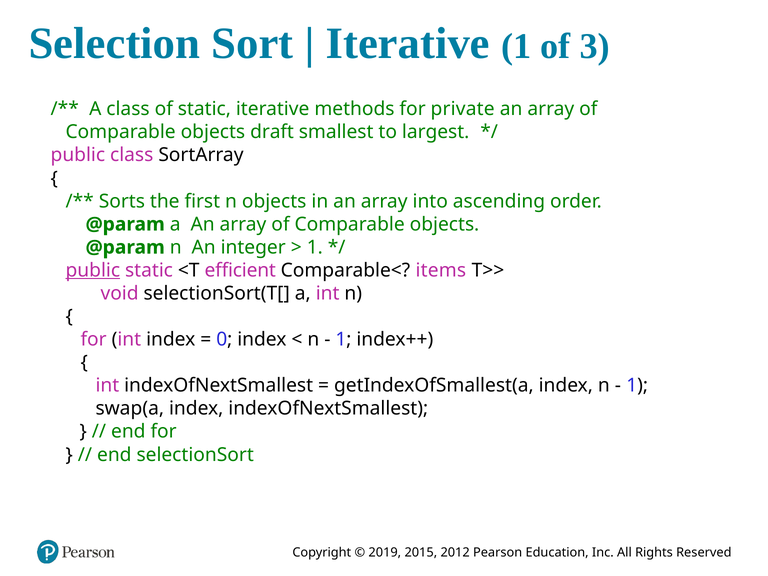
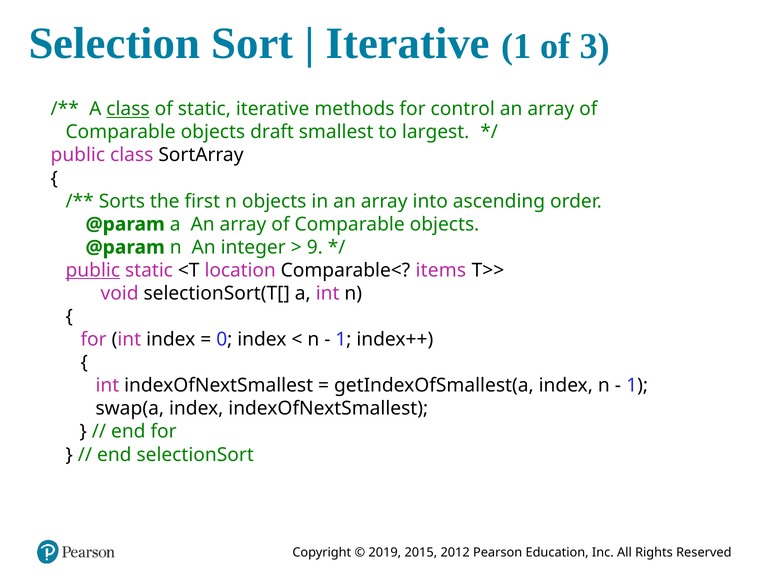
class underline: none -> present (128, 109)
private: private -> control (463, 109)
1: 1 -> 9 (315, 247)
efficient: efficient -> location (240, 270)
